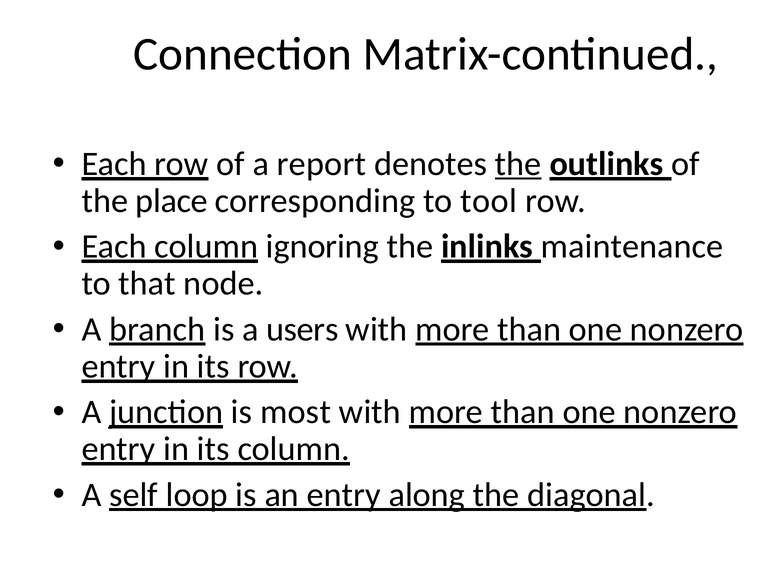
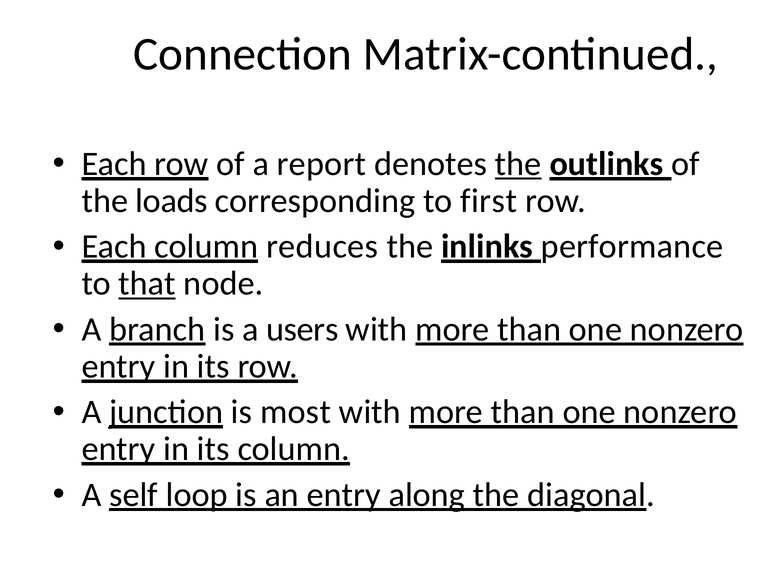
place: place -> loads (172, 201)
tool: tool -> first (489, 201)
ignoring: ignoring -> reduces (322, 247)
maintenance: maintenance -> performance (632, 247)
that underline: none -> present (147, 284)
